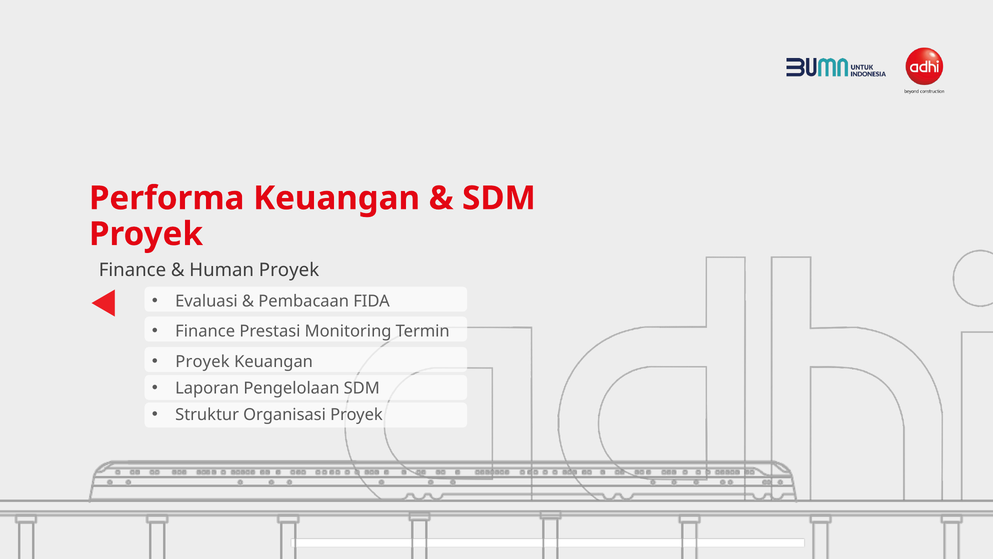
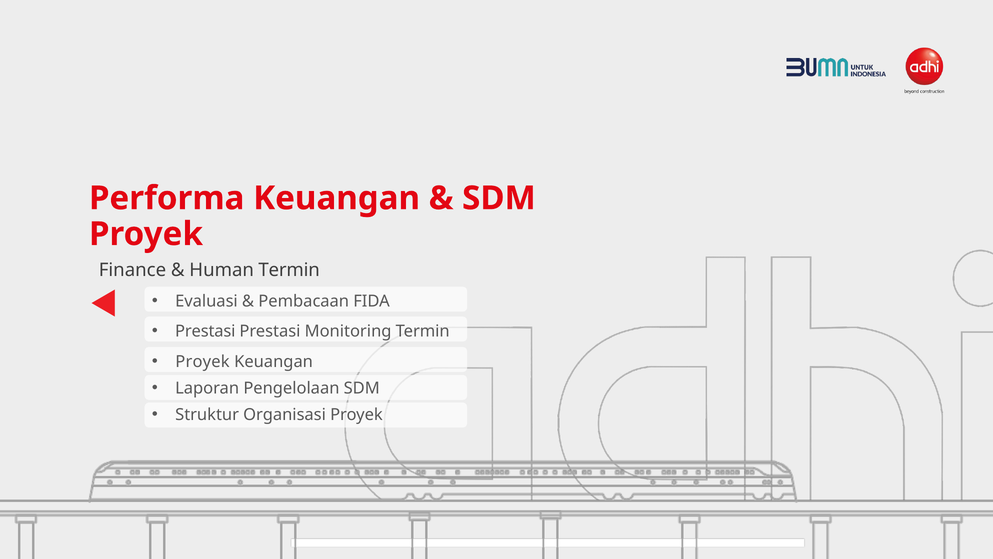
Human Proyek: Proyek -> Termin (289, 270)
Finance: Finance -> Prestasi (205, 331)
